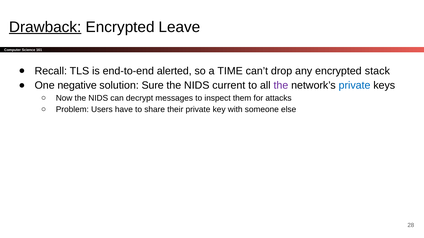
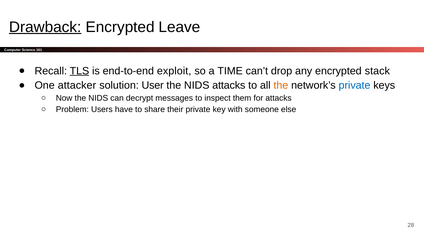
TLS underline: none -> present (79, 71)
alerted: alerted -> exploit (174, 71)
negative: negative -> attacker (77, 86)
Sure: Sure -> User (153, 86)
NIDS current: current -> attacks (229, 86)
the colour: purple -> orange (281, 86)
